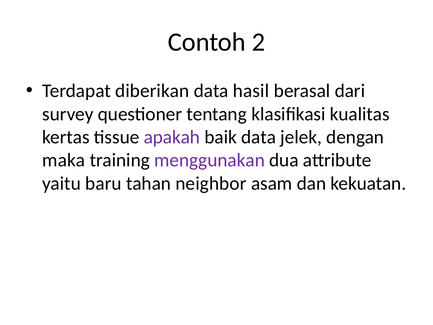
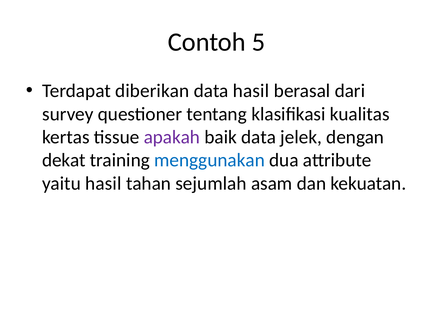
2: 2 -> 5 (258, 42)
maka: maka -> dekat (64, 160)
menggunakan colour: purple -> blue (210, 160)
yaitu baru: baru -> hasil (103, 183)
neighbor: neighbor -> sejumlah (211, 183)
